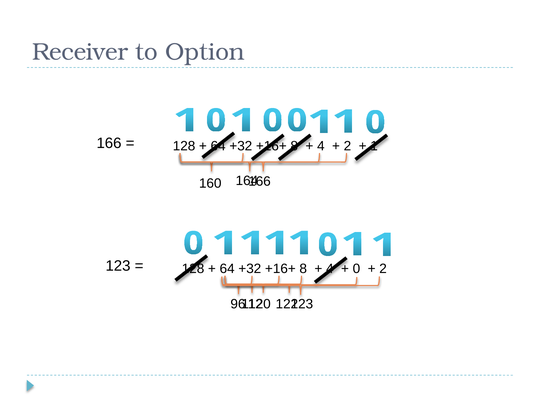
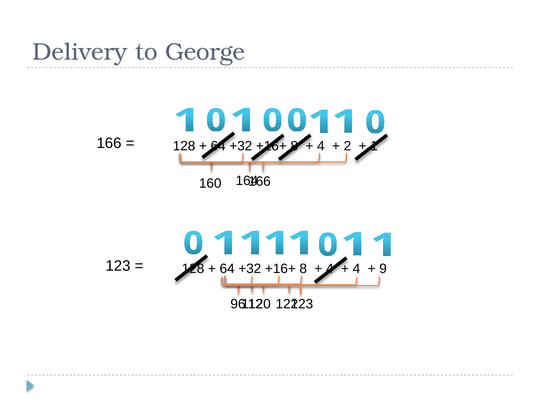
Receiver: Receiver -> Delivery (80, 52)
Option: Option -> George (205, 52)
0: 0 -> 4 (356, 269)
2: 2 -> 9 (383, 269)
